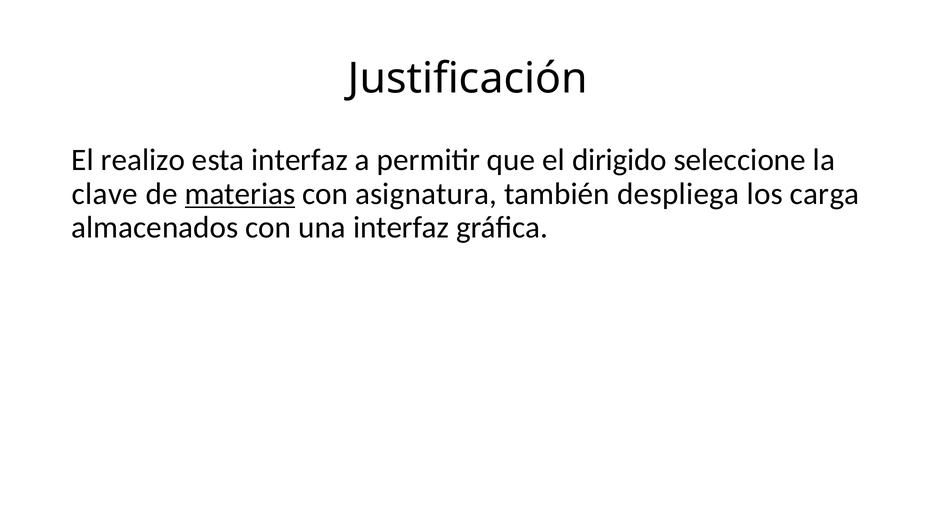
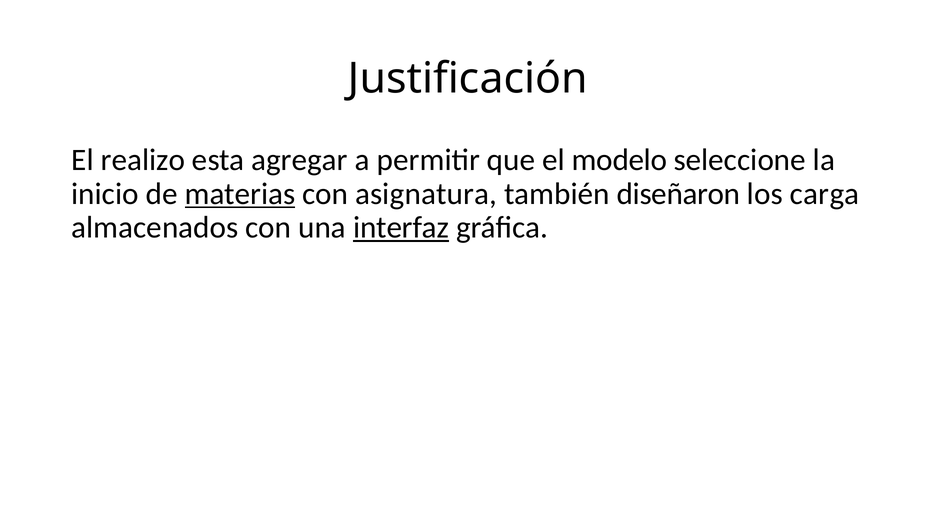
esta interfaz: interfaz -> agregar (300, 160)
dirigido: dirigido -> modelo (619, 160)
clave: clave -> inicio (105, 194)
despliega: despliega -> diseñaron (679, 194)
interfaz underline: none -> present (401, 228)
